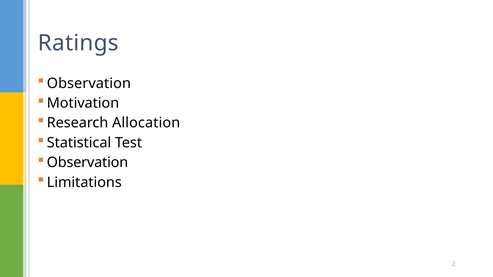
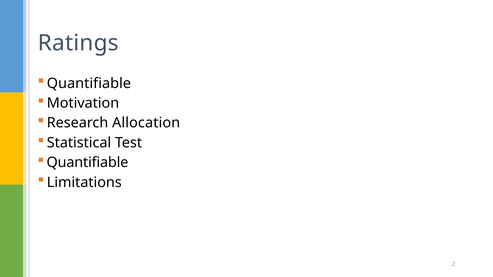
Observation: Observation -> Quantifiable (89, 83)
Observation: Observation -> Quantifiable (87, 163)
